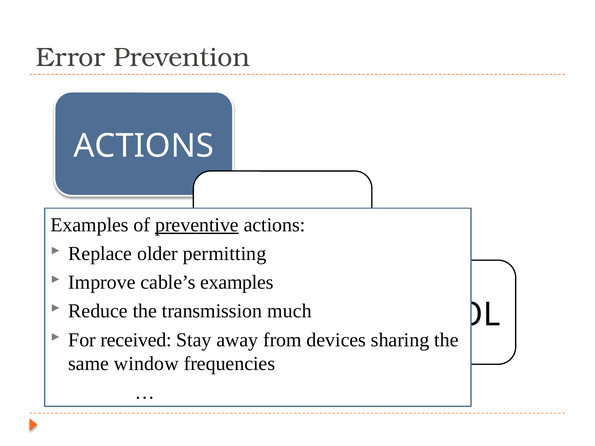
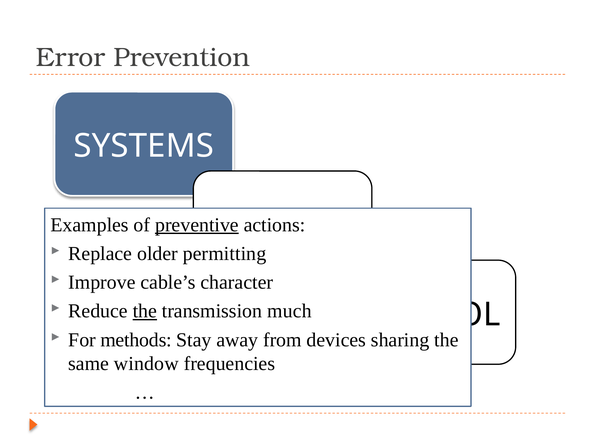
ACTIONS: ACTIONS -> SYSTEMS (144, 146)
cable’s examples: examples -> character (237, 283)
the underline: none -> present (145, 311)
received: received -> methods (136, 340)
